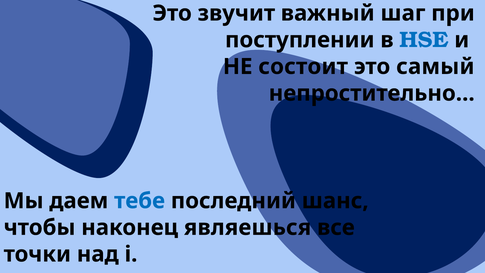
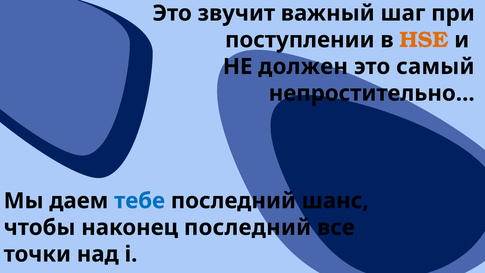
HSE colour: blue -> orange (424, 40)
состоит: состоит -> должен (303, 67)
наконец являешься: являешься -> последний (247, 227)
